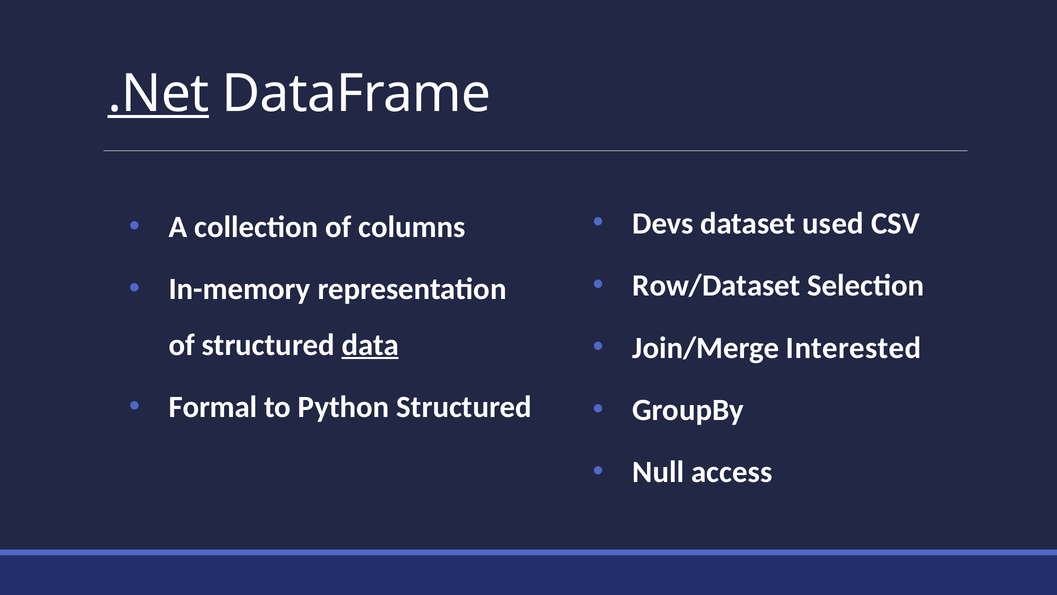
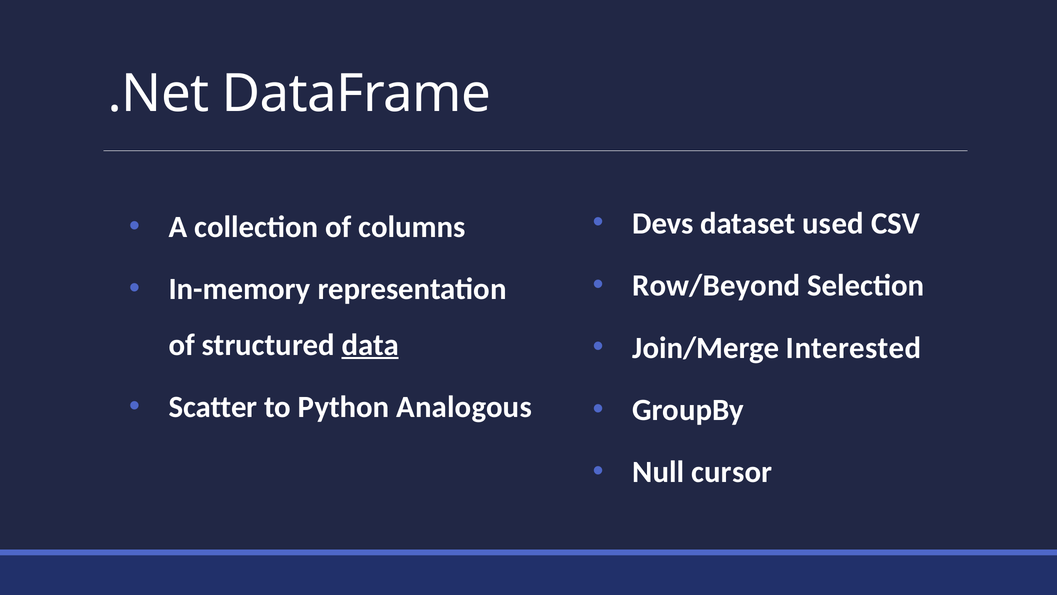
.Net underline: present -> none (159, 94)
Row/Dataset: Row/Dataset -> Row/Beyond (716, 285)
Formal: Formal -> Scatter (213, 407)
Python Structured: Structured -> Analogous (464, 407)
access: access -> cursor (732, 472)
